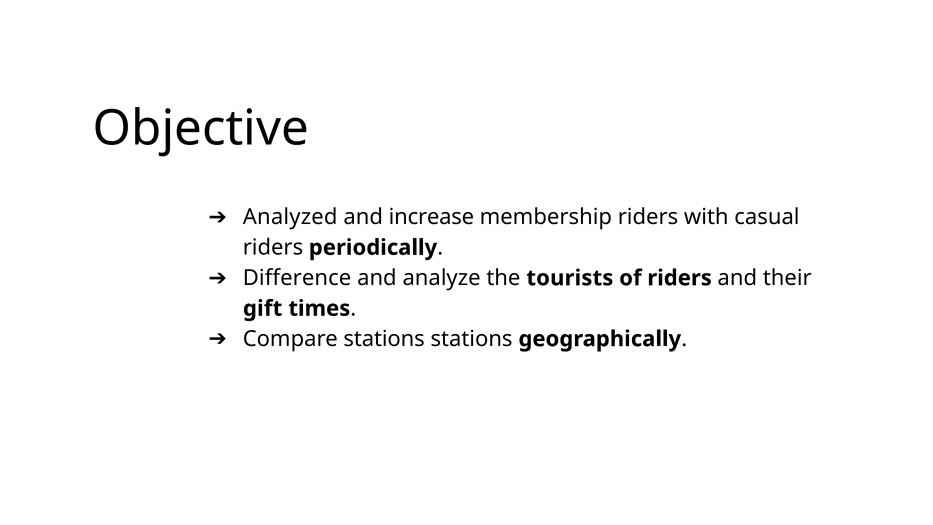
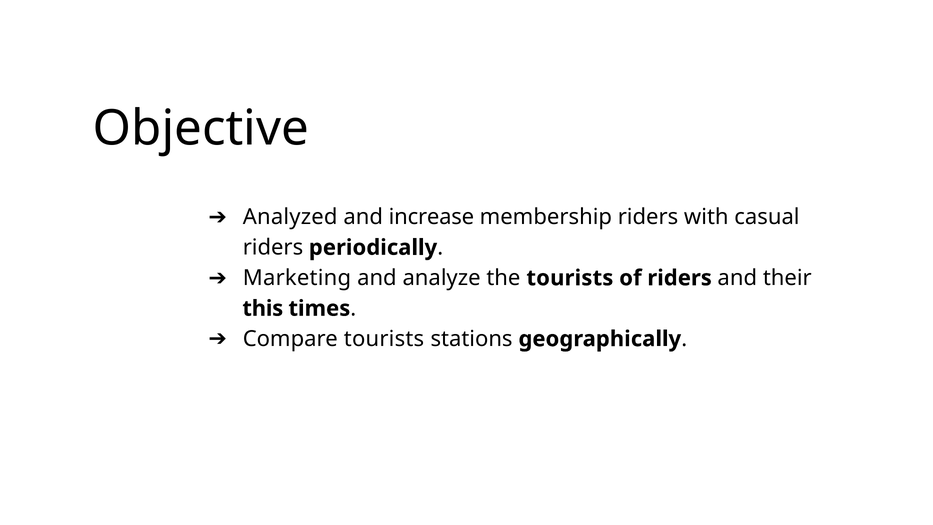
Difference: Difference -> Marketing (297, 278)
gift: gift -> this (263, 308)
Compare stations: stations -> tourists (384, 339)
